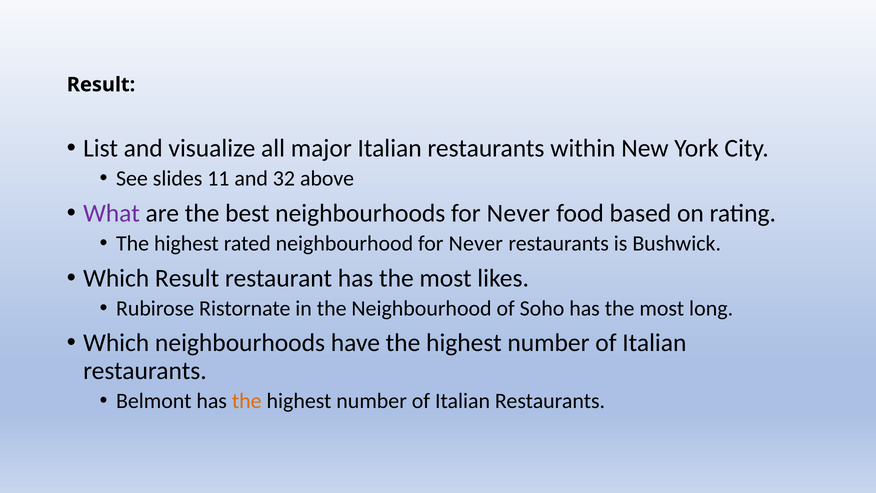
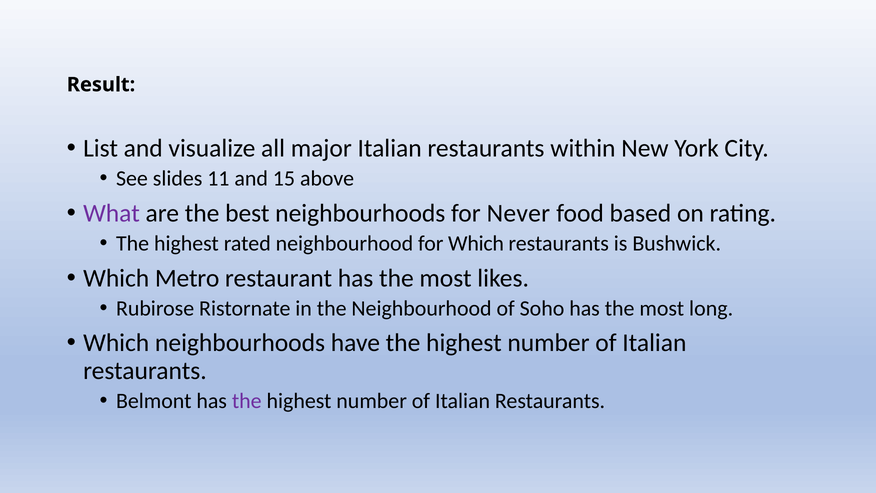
32: 32 -> 15 (284, 178)
neighbourhood for Never: Never -> Which (476, 243)
Which Result: Result -> Metro (187, 278)
the colour: orange -> purple (247, 401)
